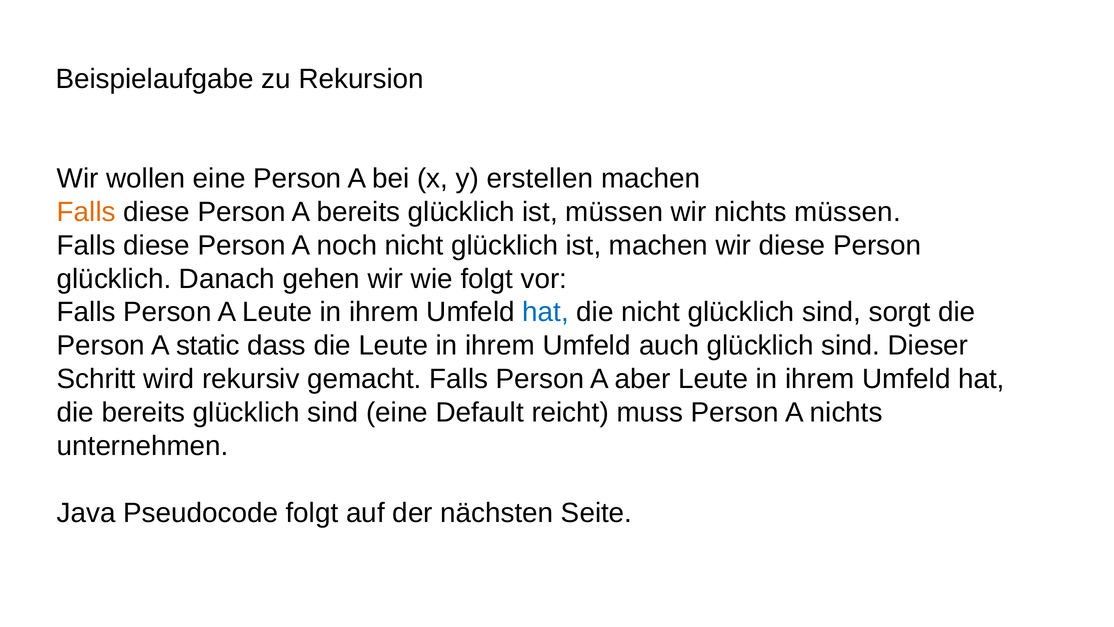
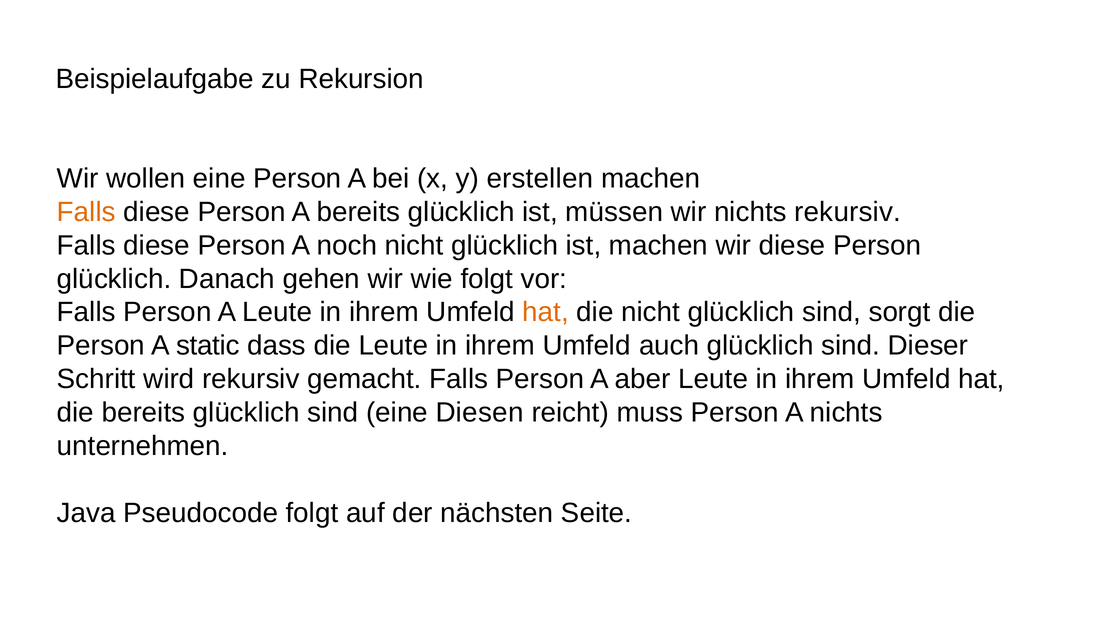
nichts müssen: müssen -> rekursiv (848, 212)
hat colour: blue -> orange (546, 312)
Default: Default -> Diesen (480, 412)
